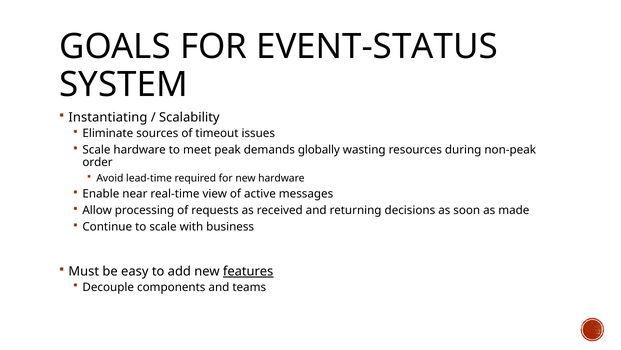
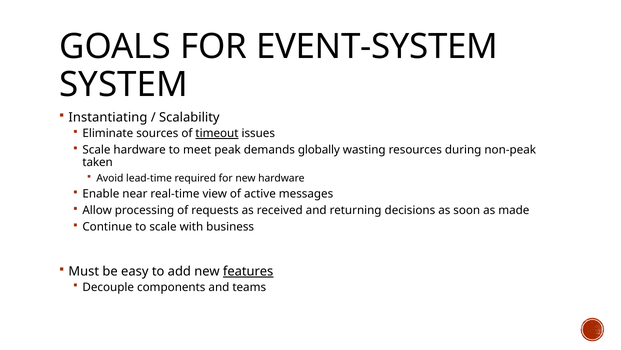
EVENT-STATUS: EVENT-STATUS -> EVENT-SYSTEM (377, 47)
timeout underline: none -> present (217, 133)
order: order -> taken (98, 162)
